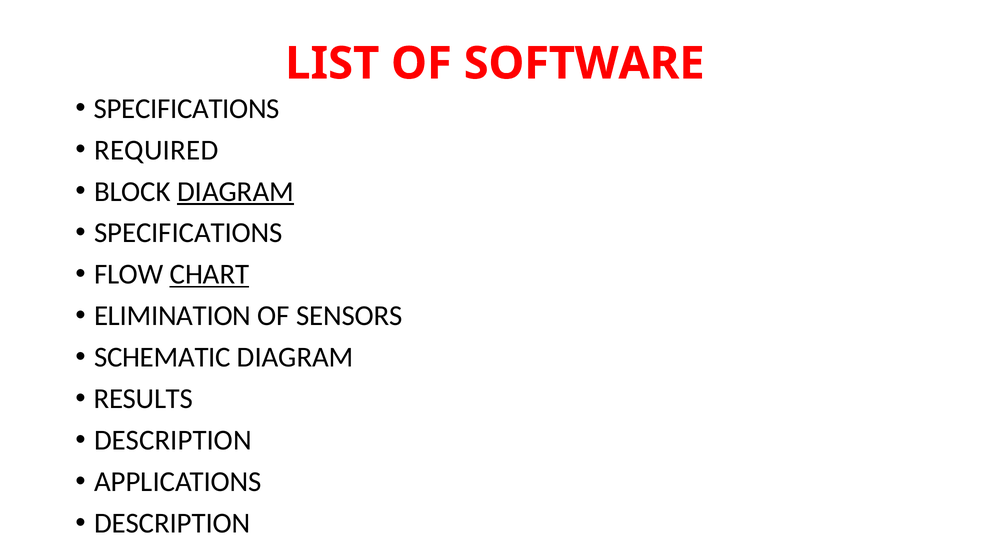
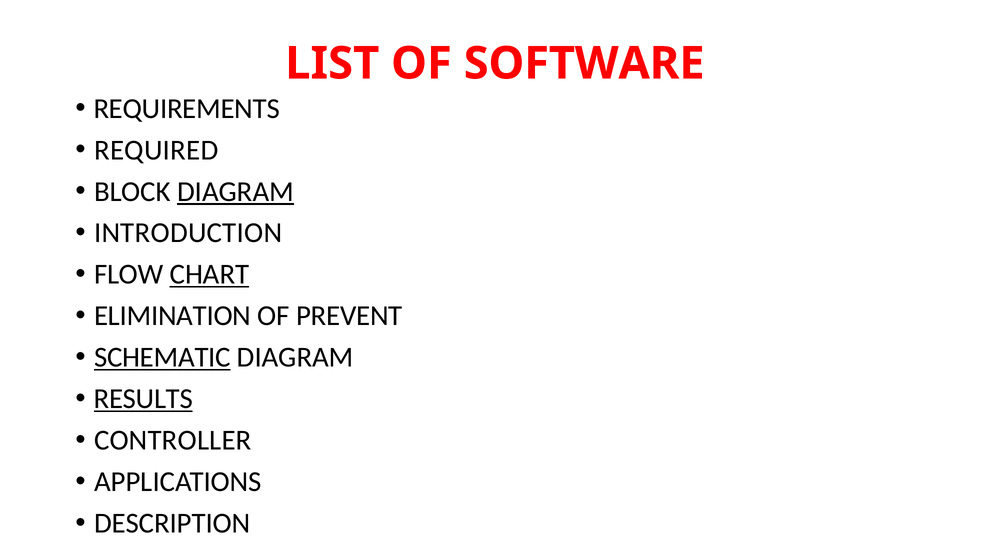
SPECIFICATIONS: SPECIFICATIONS -> REQUIREMENTS (187, 109)
SPECIFICATIONS: SPECIFICATIONS -> INTRODUCTION (188, 233)
SENSORS: SENSORS -> PREVENT (349, 316)
SCHEMATIC underline: none -> present (162, 357)
RESULTS underline: none -> present (143, 399)
DESCRIPTION: DESCRIPTION -> CONTROLLER (173, 440)
